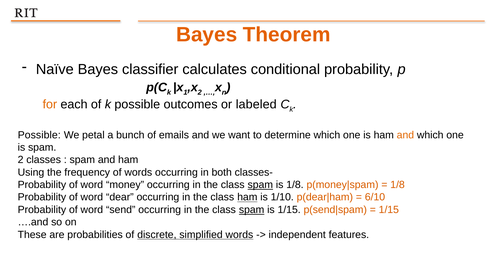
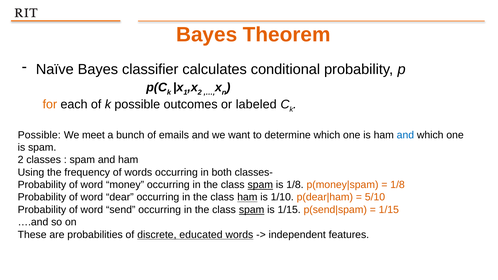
petal: petal -> meet (93, 135)
and colour: orange -> blue (405, 135)
6/10: 6/10 -> 5/10 (375, 197)
simplified: simplified -> educated (201, 235)
